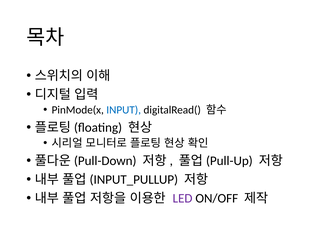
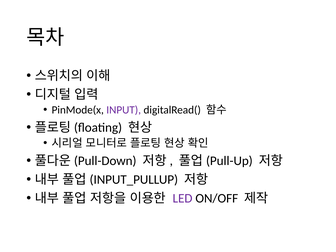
INPUT colour: blue -> purple (124, 110)
